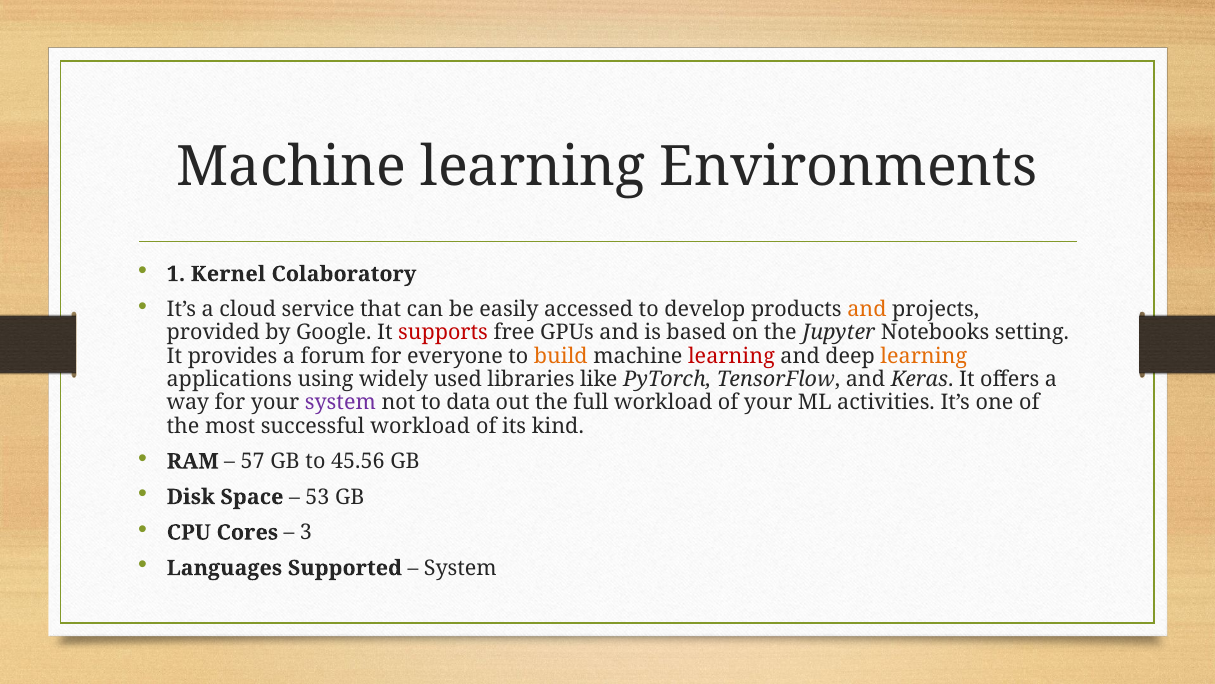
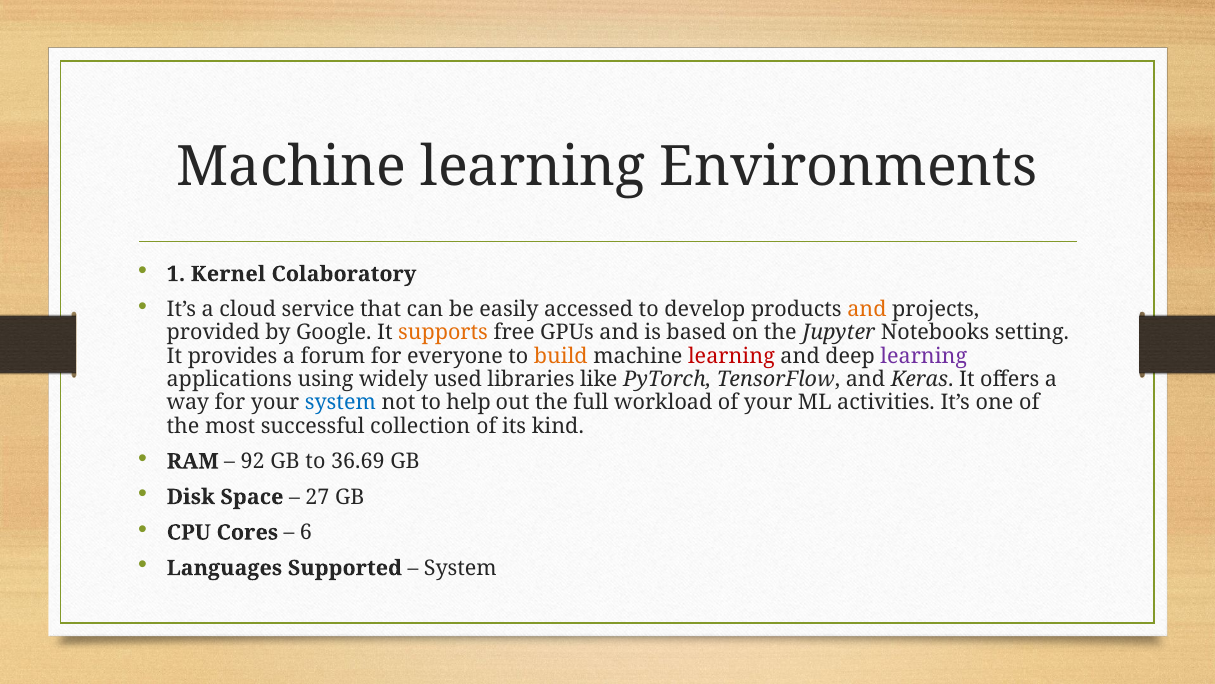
supports colour: red -> orange (443, 333)
learning colour: orange -> purple (924, 356)
system colour: purple -> blue (340, 402)
data: data -> help (469, 402)
successful workload: workload -> collection (420, 426)
57: 57 -> 92 (253, 461)
45.56: 45.56 -> 36.69 (358, 461)
53: 53 -> 27 (317, 497)
3: 3 -> 6 (306, 532)
